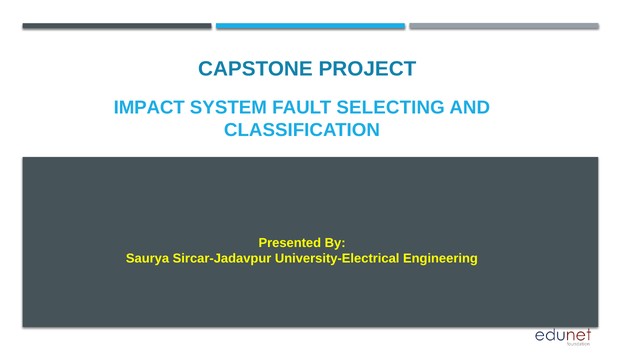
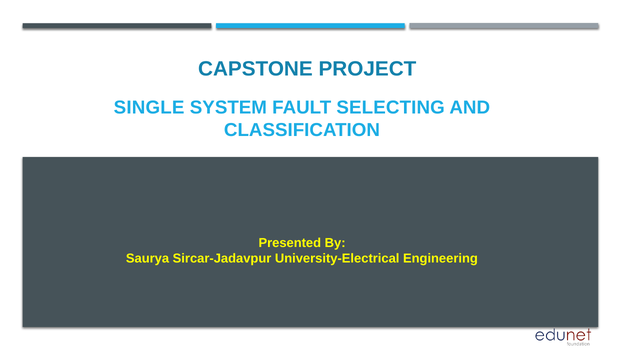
IMPACT: IMPACT -> SINGLE (149, 108)
